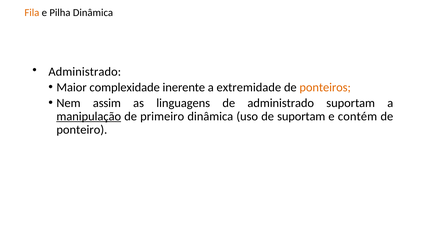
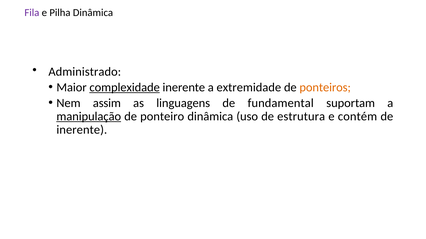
Fila colour: orange -> purple (32, 13)
complexidade underline: none -> present (125, 88)
de administrado: administrado -> fundamental (281, 103)
primeiro: primeiro -> ponteiro (162, 117)
de suportam: suportam -> estrutura (301, 117)
ponteiro: ponteiro -> inerente (82, 130)
